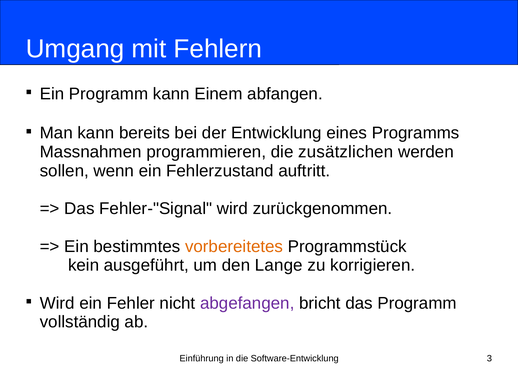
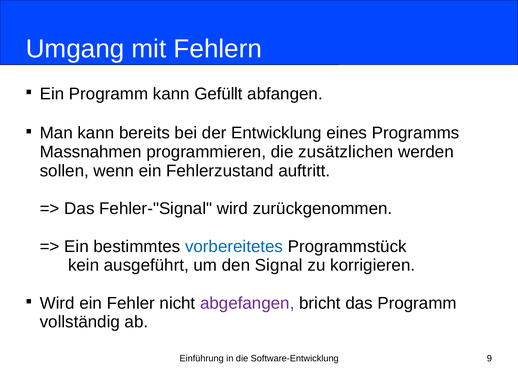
Einem: Einem -> Gefüllt (219, 94)
vorbereitetes colour: orange -> blue (234, 247)
Lange: Lange -> Signal (279, 266)
3: 3 -> 9 (489, 359)
